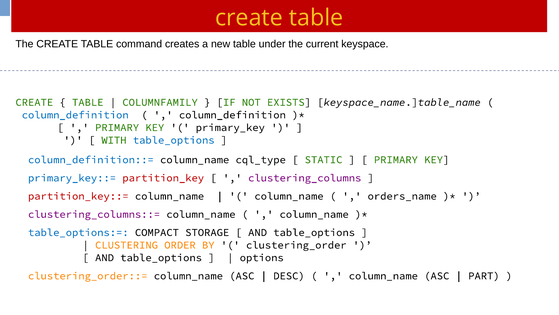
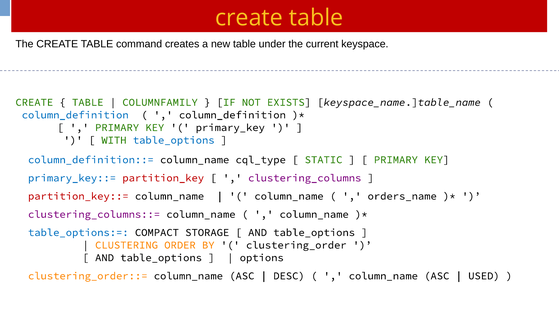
PART: PART -> USED (484, 275)
